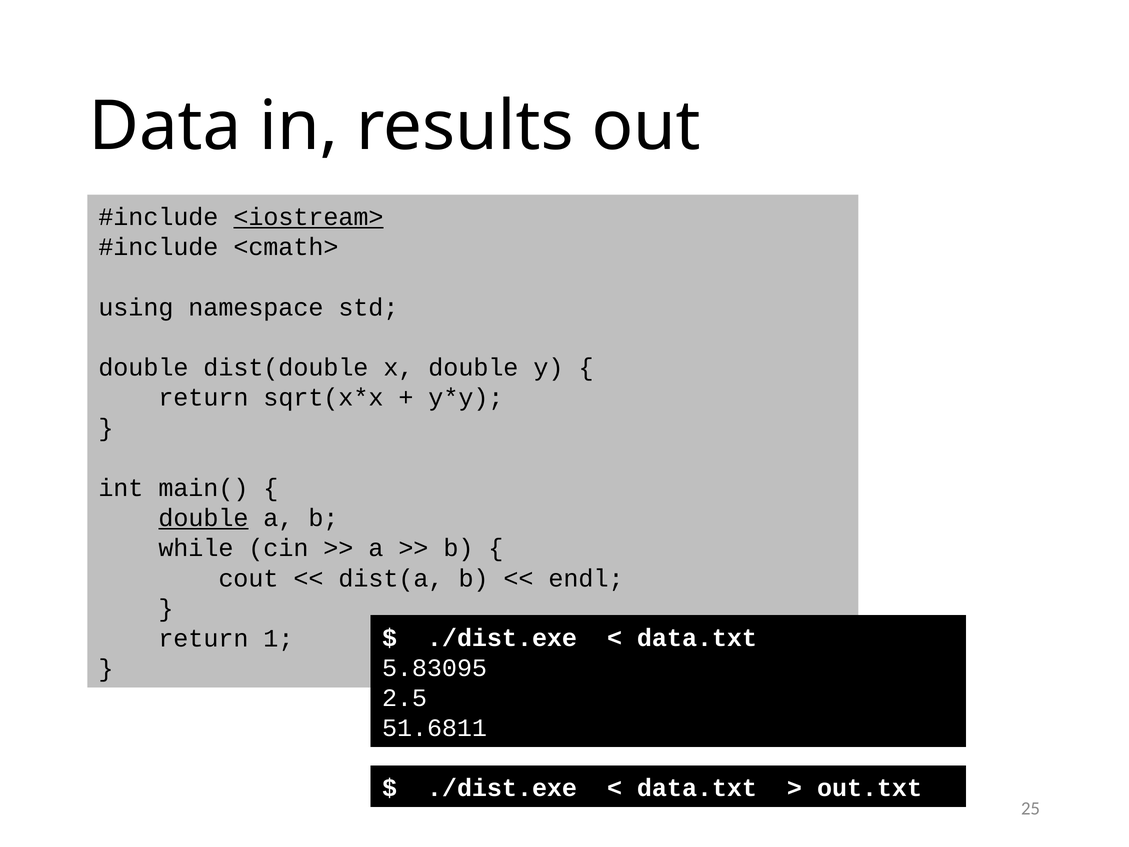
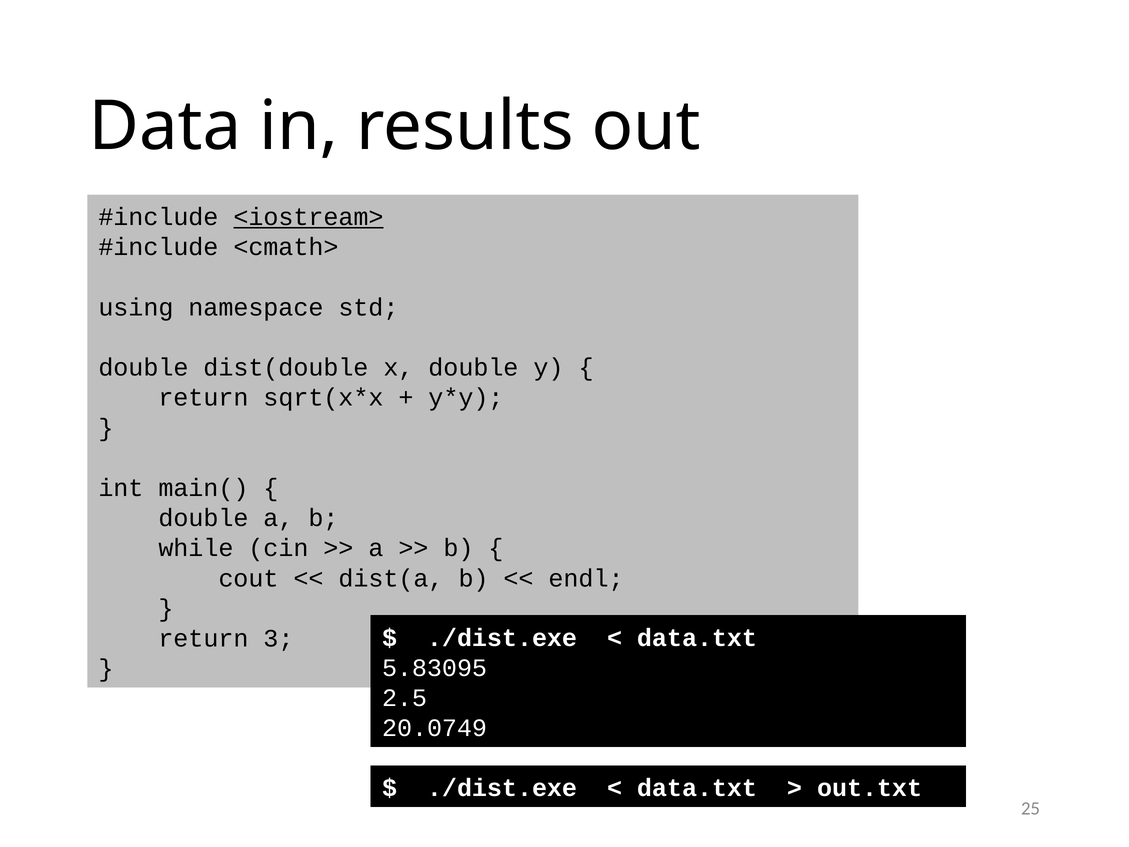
double underline: present -> none (203, 518)
1: 1 -> 3 (278, 638)
51.6811: 51.6811 -> 20.0749 (435, 728)
